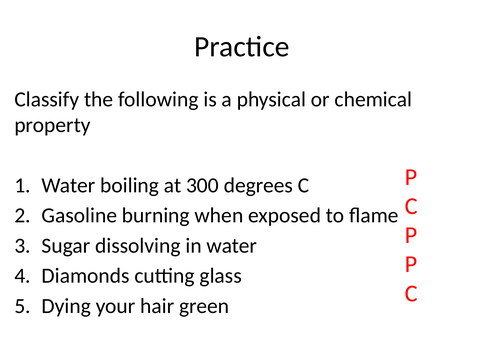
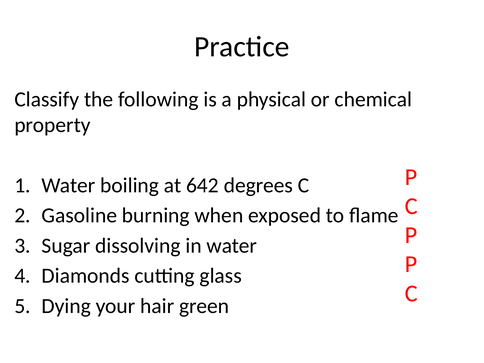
300: 300 -> 642 (202, 185)
